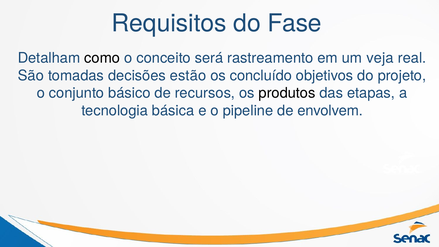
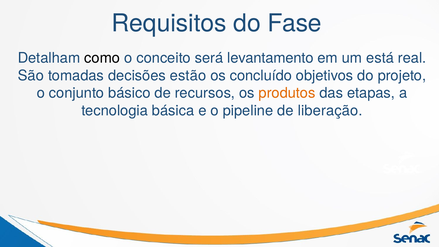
rastreamento: rastreamento -> levantamento (270, 58)
veja: veja -> está (380, 58)
produtos colour: black -> orange (287, 93)
envolvem: envolvem -> liberação (330, 111)
